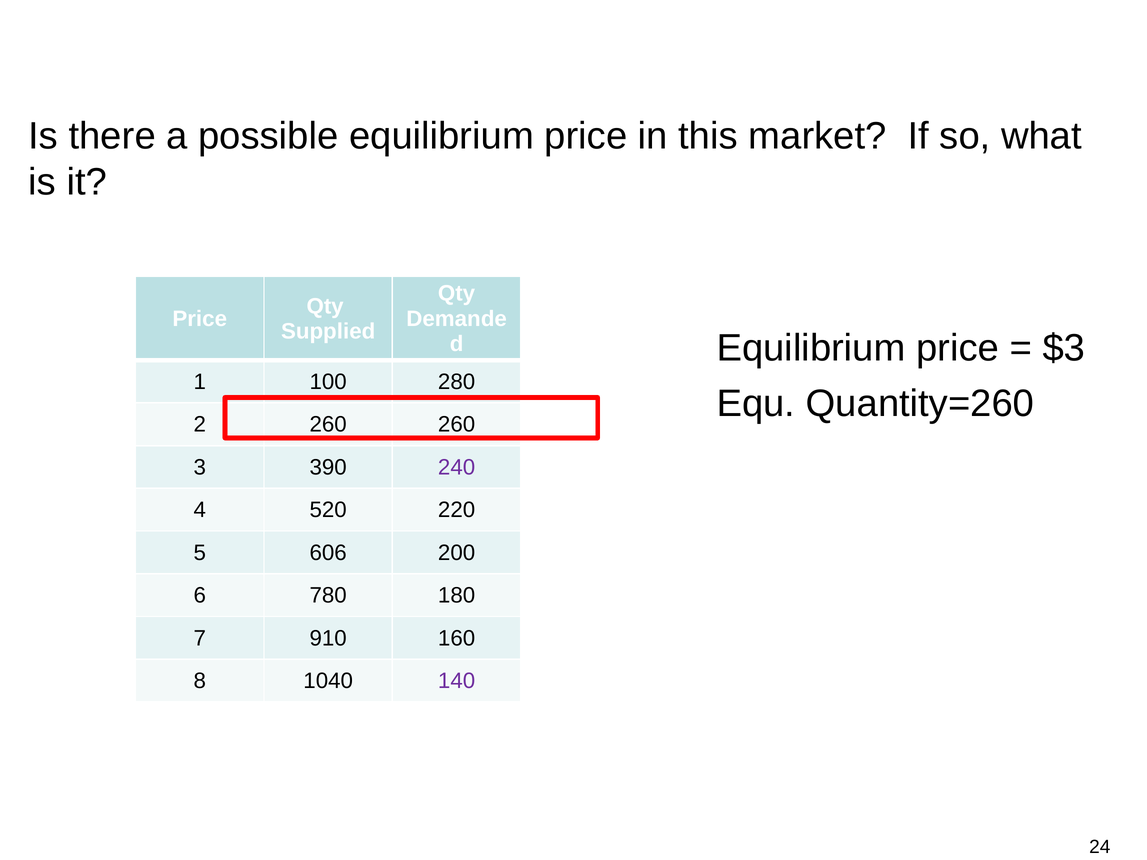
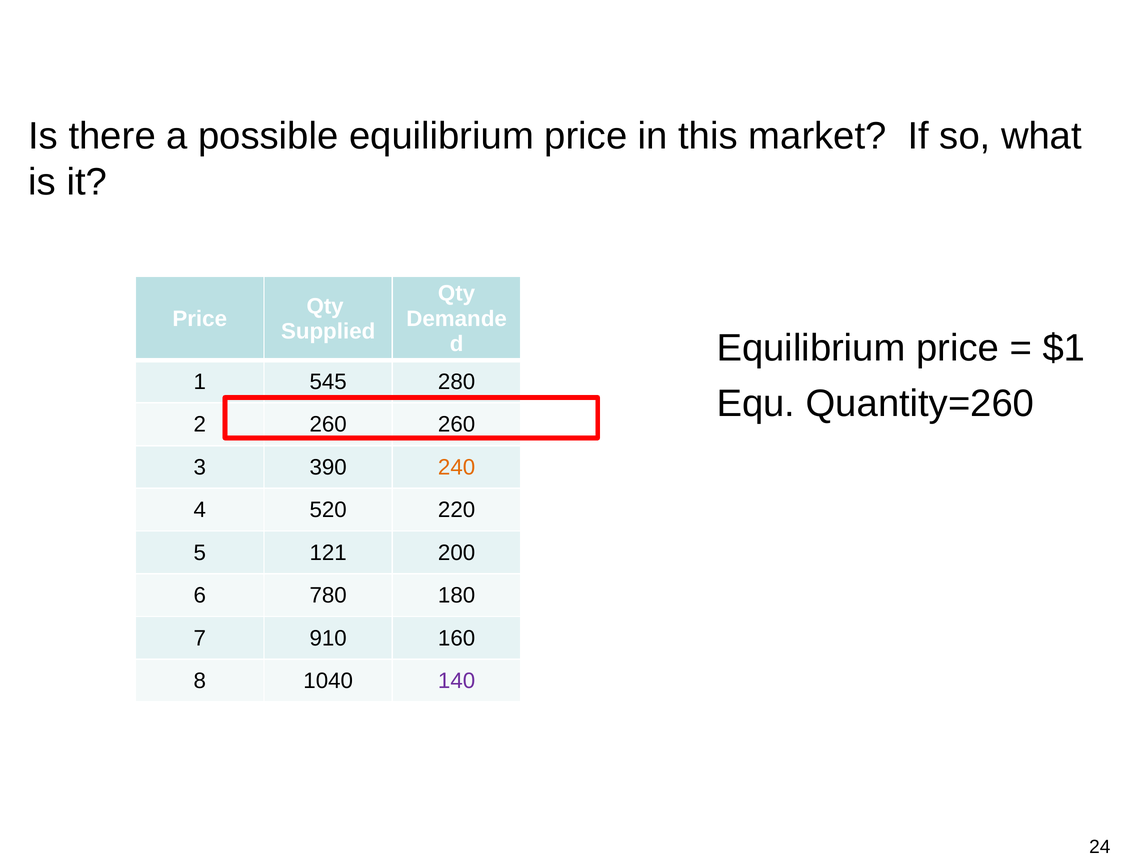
$3: $3 -> $1 (1064, 348)
100: 100 -> 545 (328, 382)
240 colour: purple -> orange (457, 467)
606: 606 -> 121 (328, 553)
